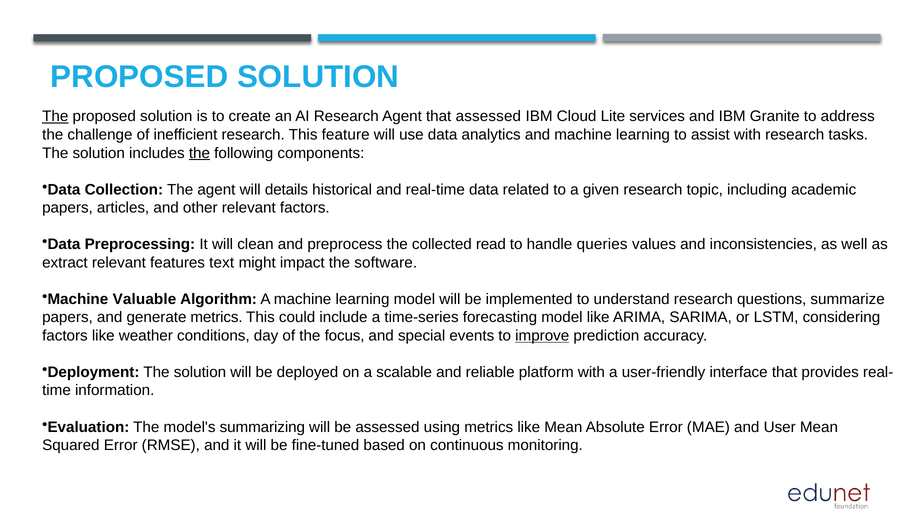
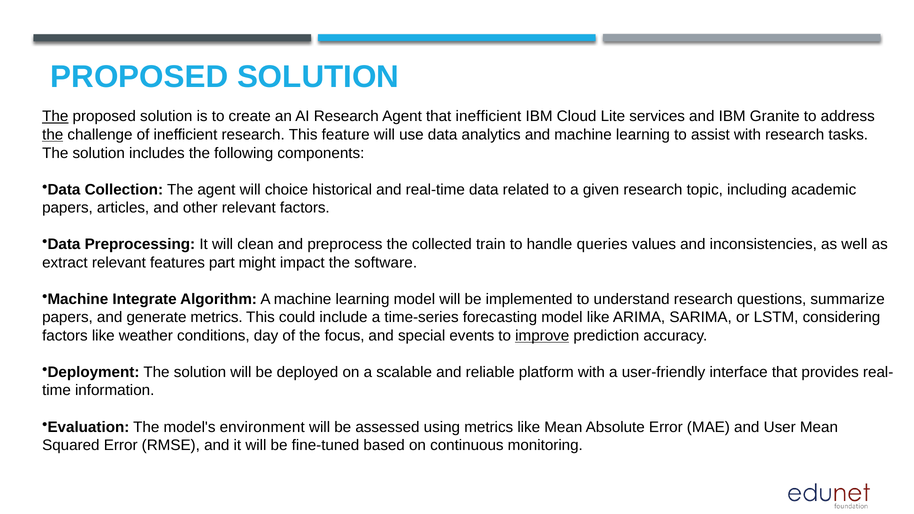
that assessed: assessed -> inefficient (488, 117)
the underline: none -> present (53, 135)
the underline: present -> none (199, 153)
details: details -> choice (287, 190)
read: read -> train (491, 244)
text: text -> part (222, 263)
Valuable: Valuable -> Integrate (145, 299)
summarizing: summarizing -> environment (262, 427)
